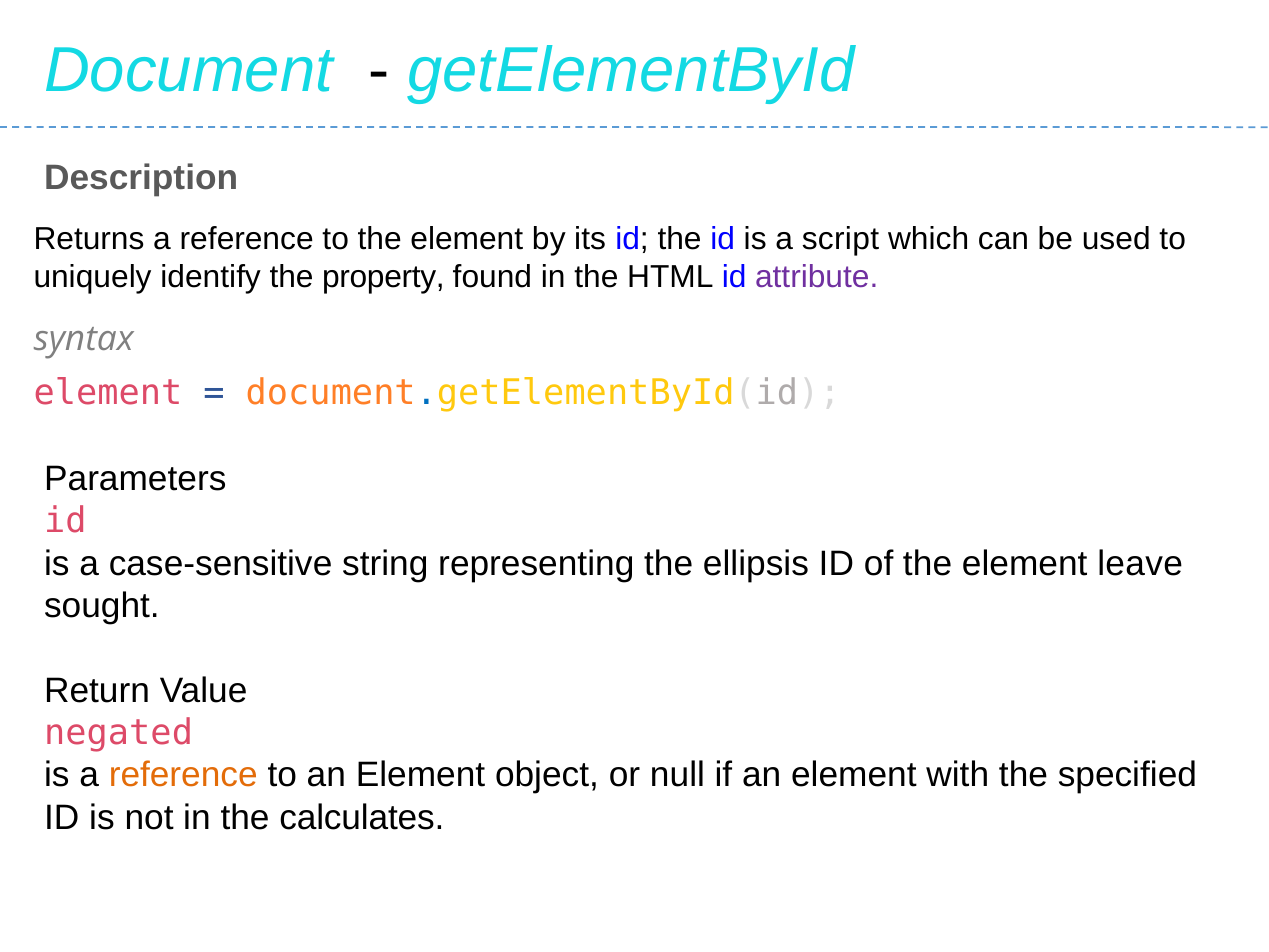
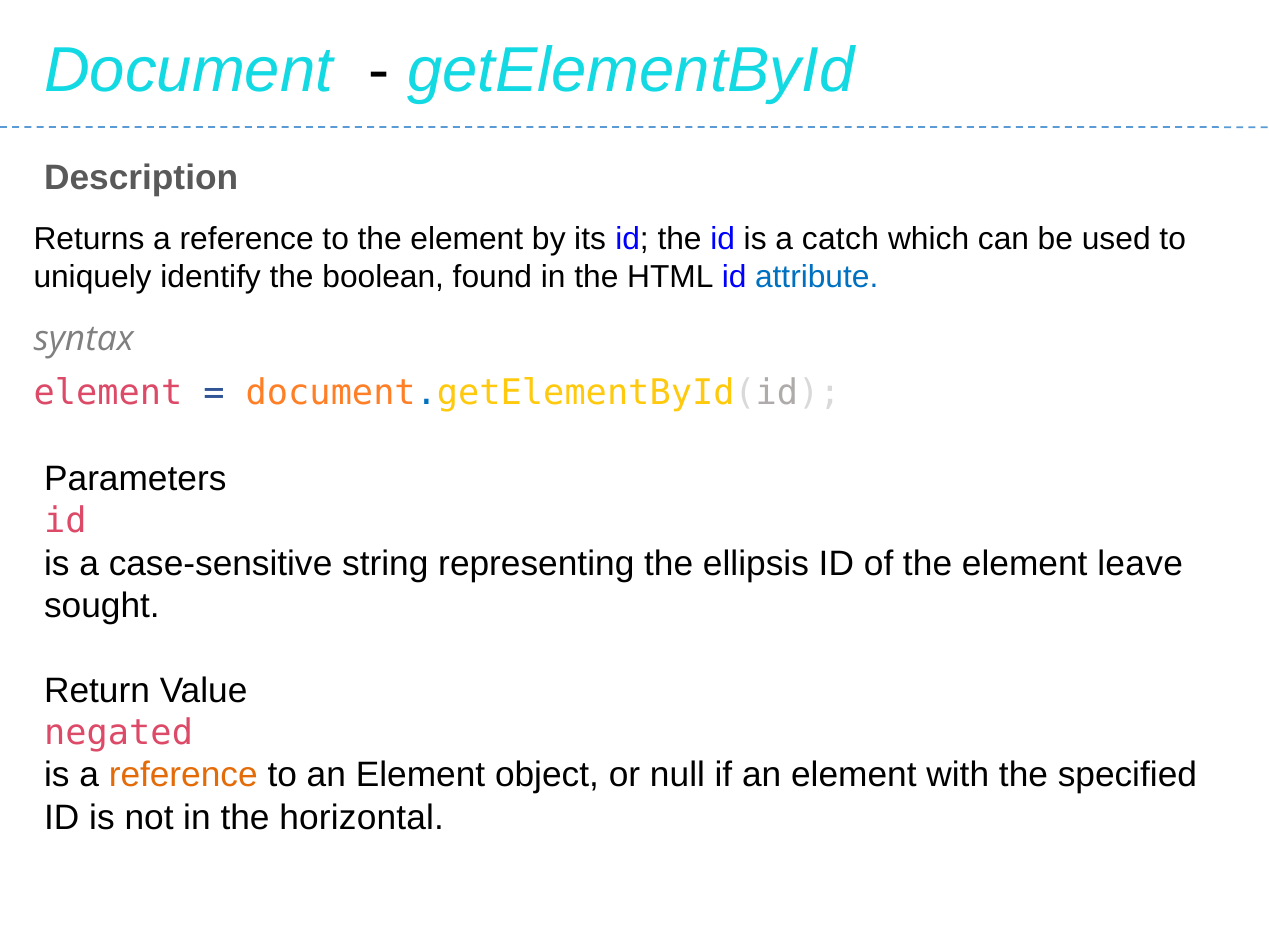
script: script -> catch (840, 239)
property: property -> boolean (383, 277)
attribute colour: purple -> blue (817, 277)
calculates: calculates -> horizontal (362, 817)
